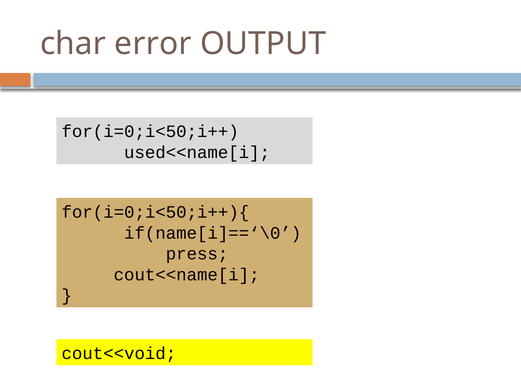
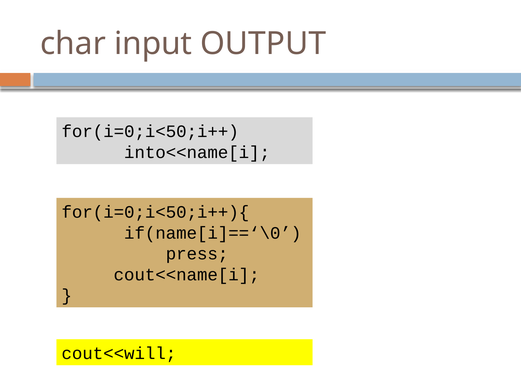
error: error -> input (153, 43)
used<<name[i: used<<name[i -> into<<name[i (197, 152)
cout<<void: cout<<void -> cout<<will (119, 353)
